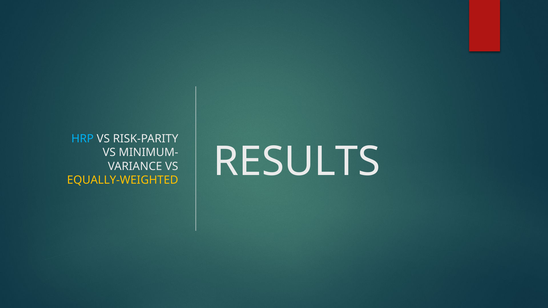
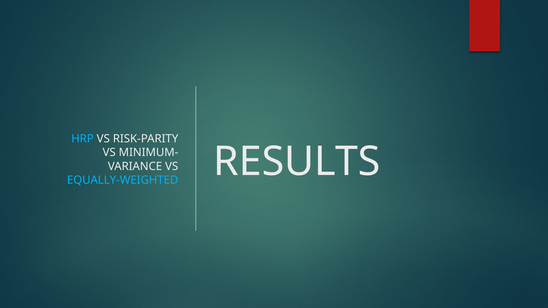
EQUALLY-WEIGHTED colour: yellow -> light blue (123, 180)
